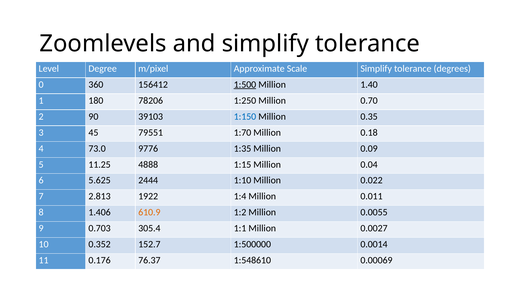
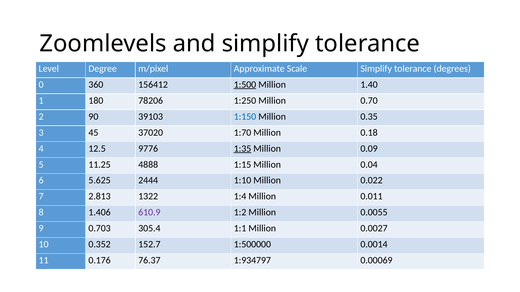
79551: 79551 -> 37020 (151, 133)
73.0: 73.0 -> 12.5 (97, 149)
1:35 underline: none -> present (243, 149)
1922: 1922 -> 1322 (148, 197)
610.9 colour: orange -> purple (149, 213)
1:548610: 1:548610 -> 1:934797 (252, 261)
